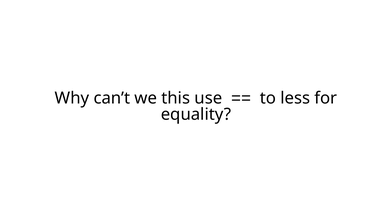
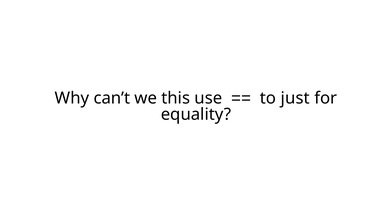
less: less -> just (295, 98)
